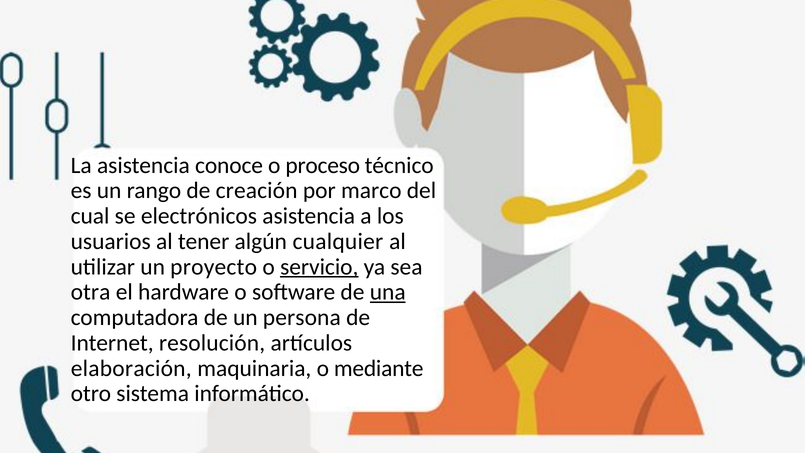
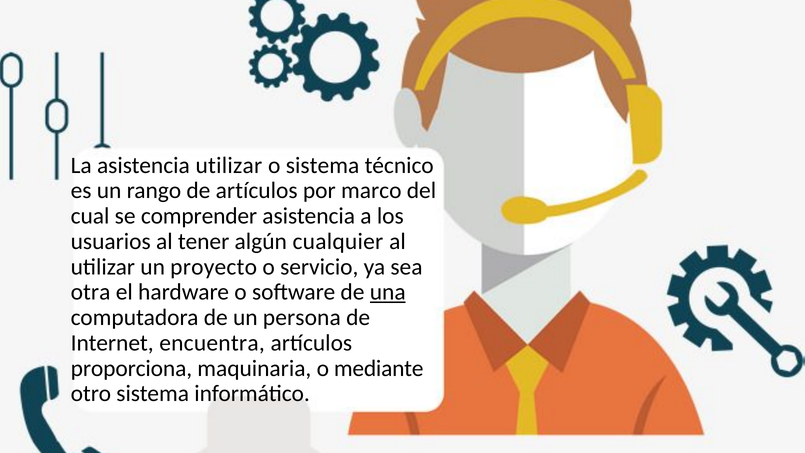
asistencia conoce: conoce -> utilizar (229, 165)
o proceso: proceso -> sistema (323, 165)
de creación: creación -> artículos (257, 191)
electrónicos: electrónicos -> comprender (199, 216)
servicio underline: present -> none (319, 267)
resolución: resolución -> encuentra (212, 343)
elaboración: elaboración -> proporciona (131, 368)
